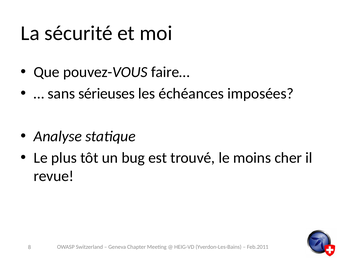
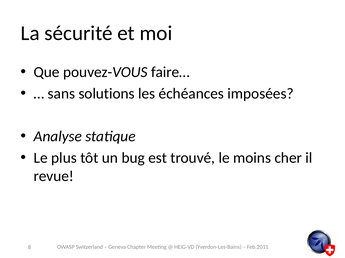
sérieuses: sérieuses -> solutions (107, 94)
